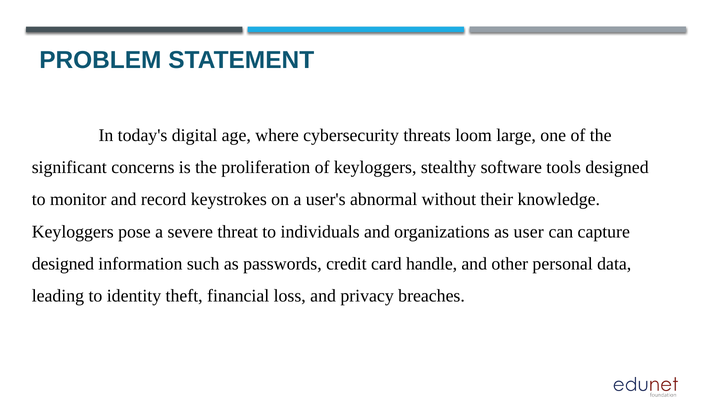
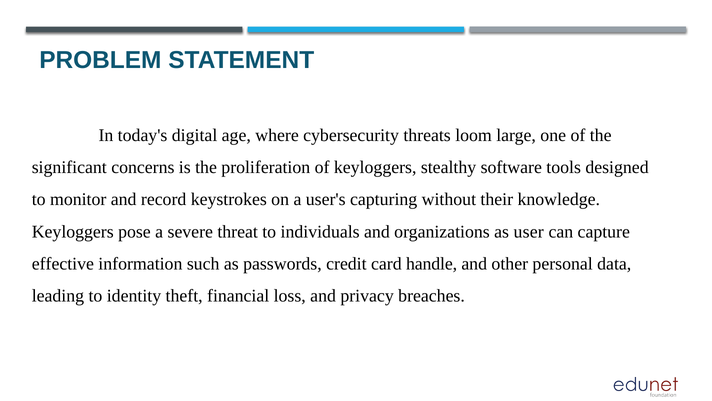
abnormal: abnormal -> capturing (384, 199)
designed: designed -> effective (63, 263)
